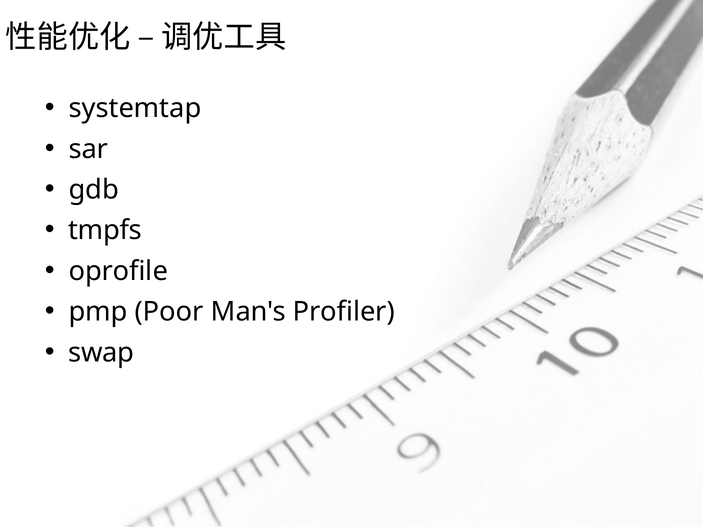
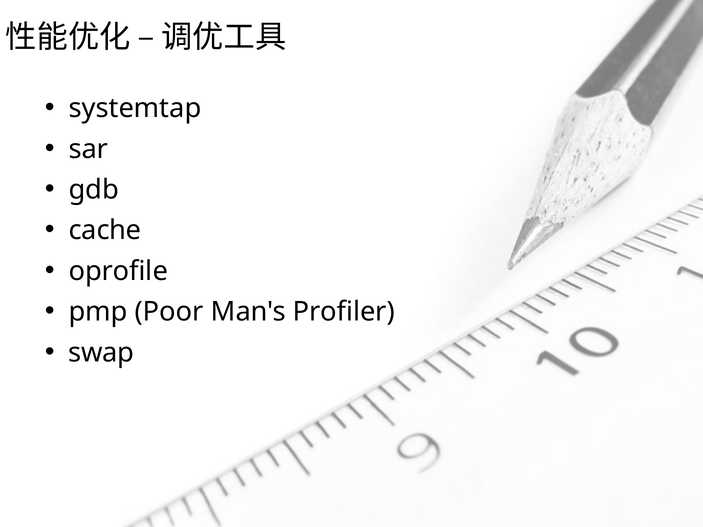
tmpfs: tmpfs -> cache (105, 231)
